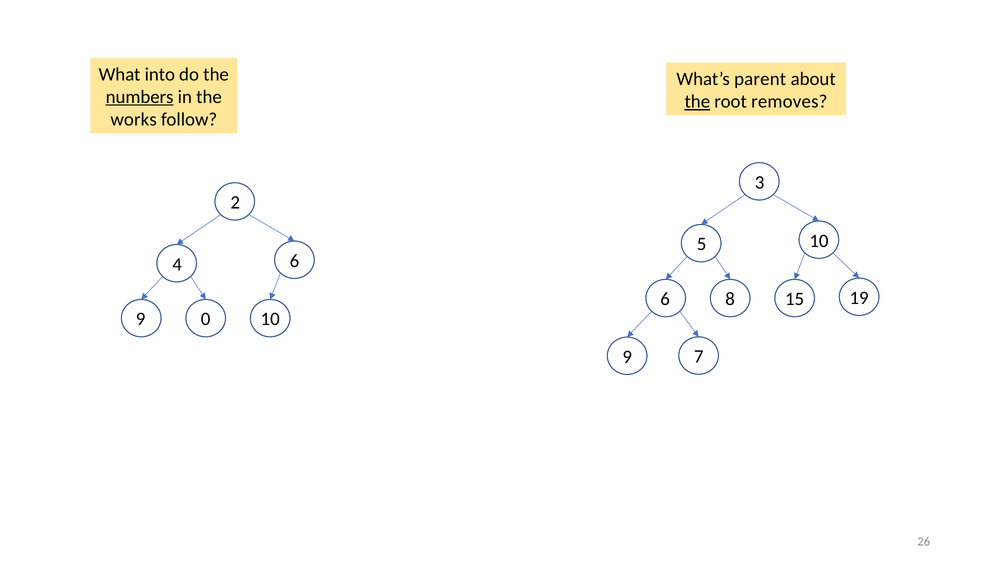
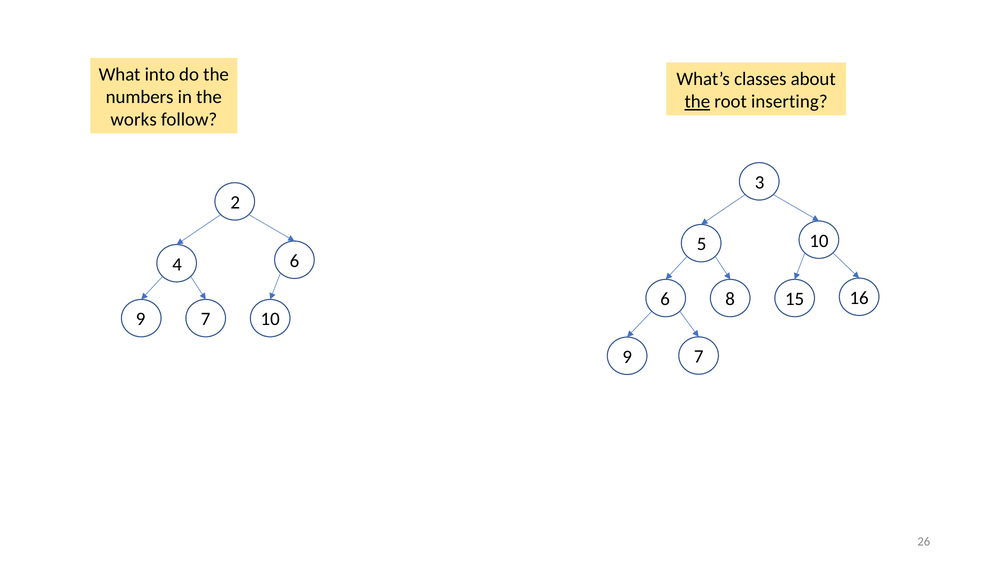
parent: parent -> classes (760, 79)
numbers underline: present -> none (140, 97)
removes: removes -> inserting (789, 102)
19: 19 -> 16 (859, 298)
9 0: 0 -> 7 (206, 319)
